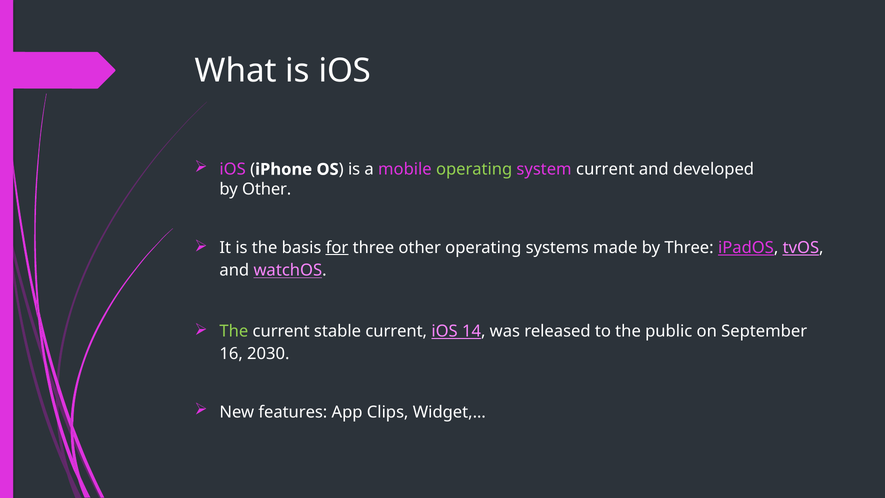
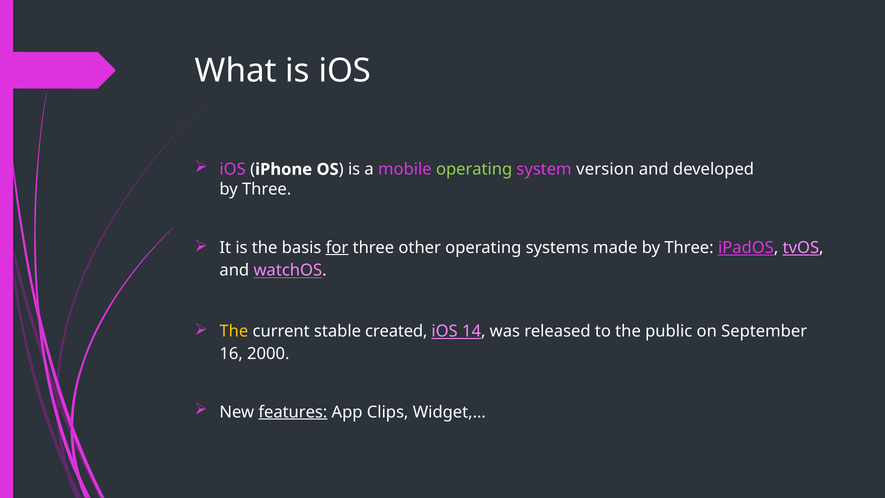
system current: current -> version (605, 169)
Other: Other -> Three (267, 189)
The colour: light green -> yellow (234, 331)
stable current: current -> created (396, 331)
2030: 2030 -> 2000 (268, 354)
features underline: none -> present (293, 412)
